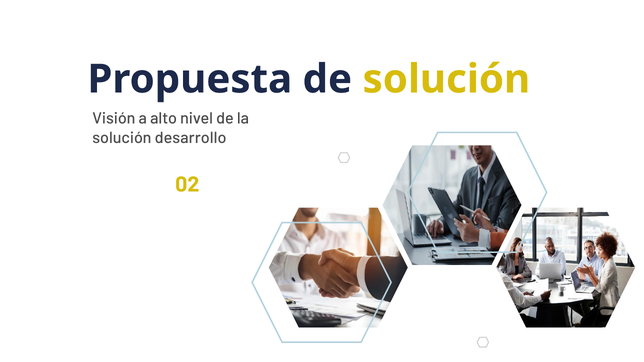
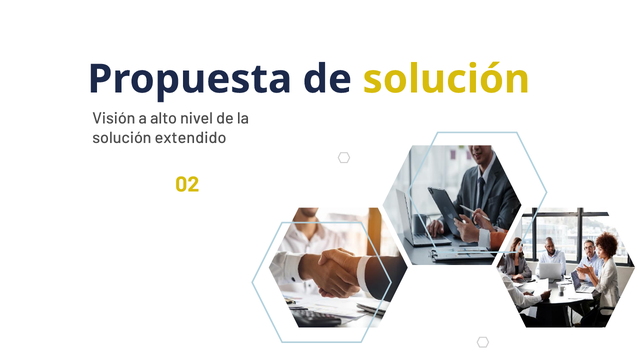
desarrollo: desarrollo -> extendido (191, 138)
